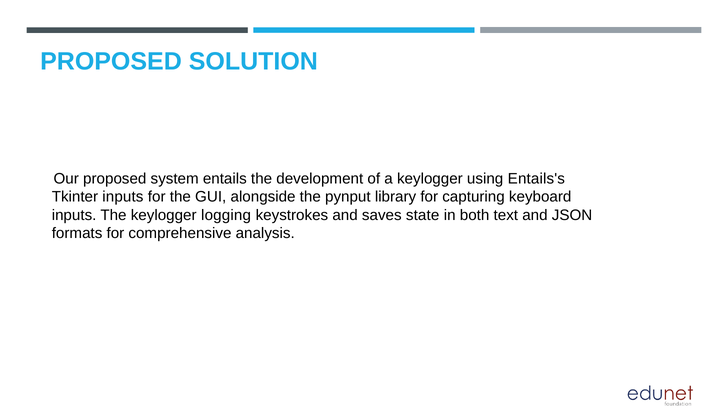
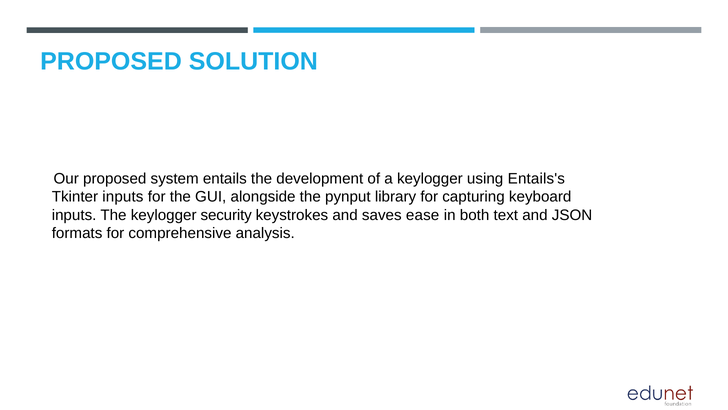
logging: logging -> security (226, 215)
state: state -> ease (423, 215)
